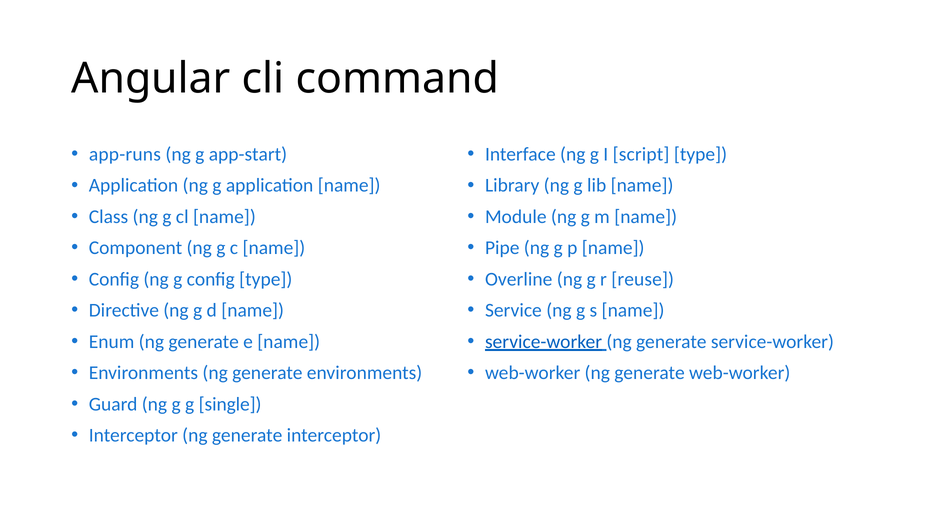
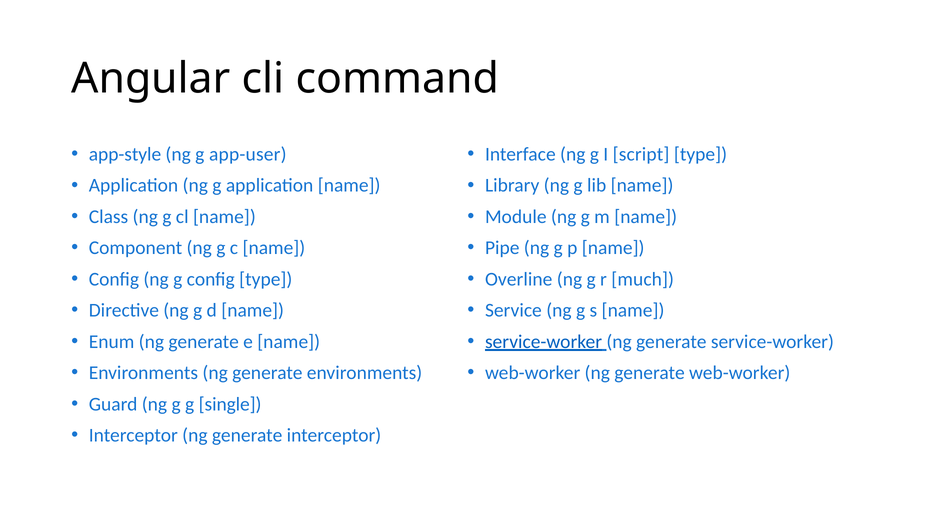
app-runs: app-runs -> app-style (125, 154)
app-start: app-start -> app-user (248, 154)
reuse: reuse -> much (643, 279)
